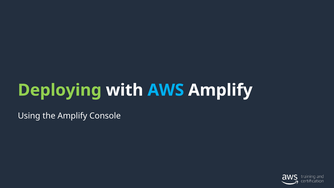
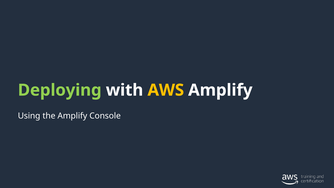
AWS colour: light blue -> yellow (166, 90)
